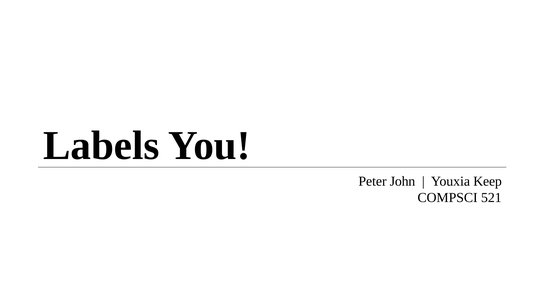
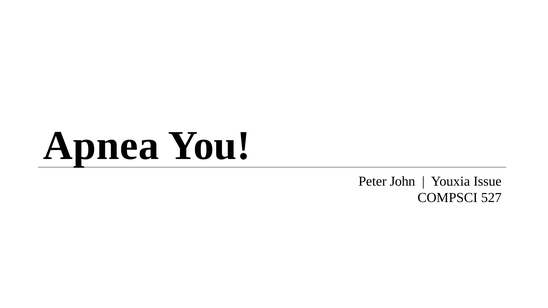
Labels: Labels -> Apnea (101, 146)
Keep: Keep -> Issue (487, 181)
521: 521 -> 527 (491, 198)
